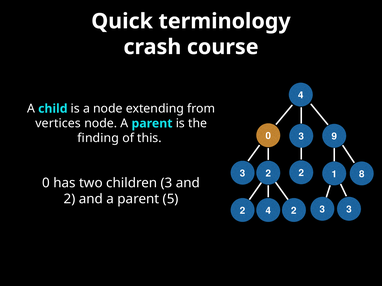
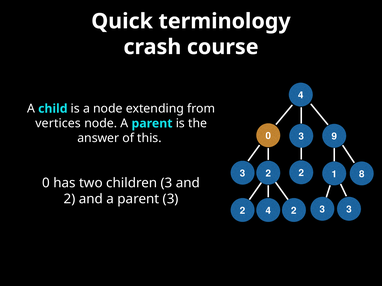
finding: finding -> answer (98, 138)
parent 5: 5 -> 3 (171, 199)
